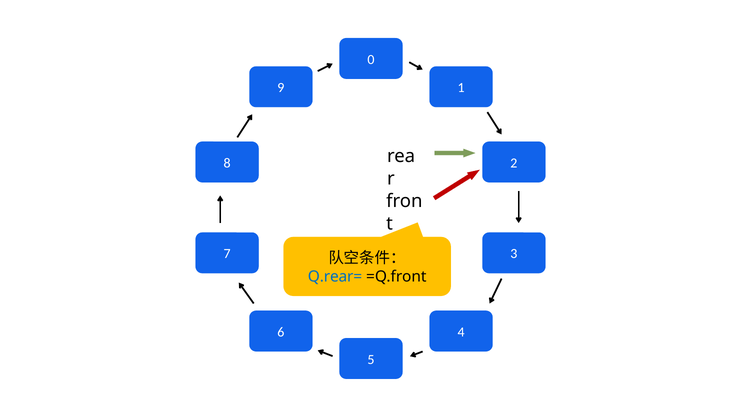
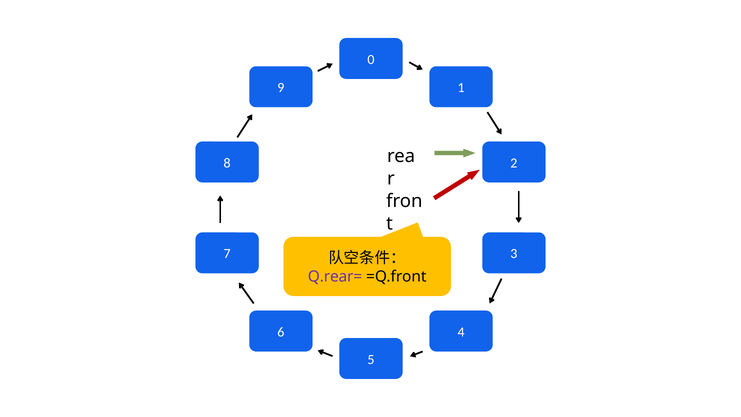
Q.rear= colour: blue -> purple (335, 277)
